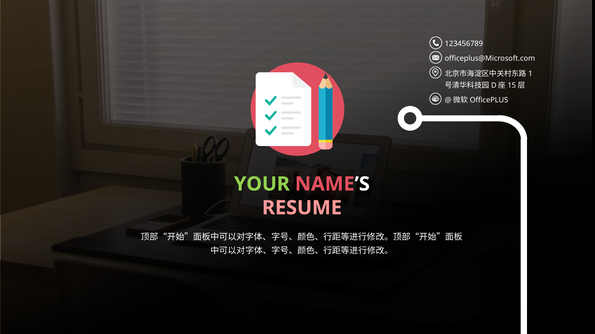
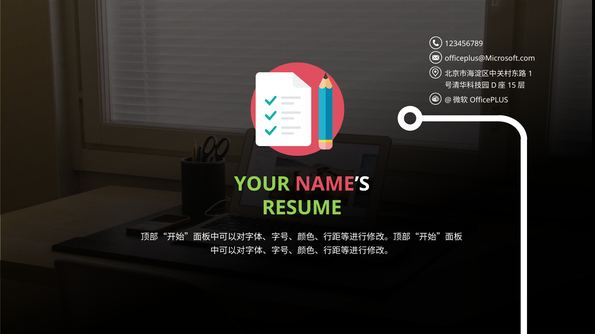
RESUME colour: pink -> light green (302, 208)
